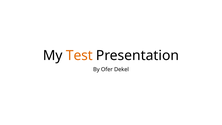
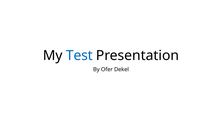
Test colour: orange -> blue (79, 55)
